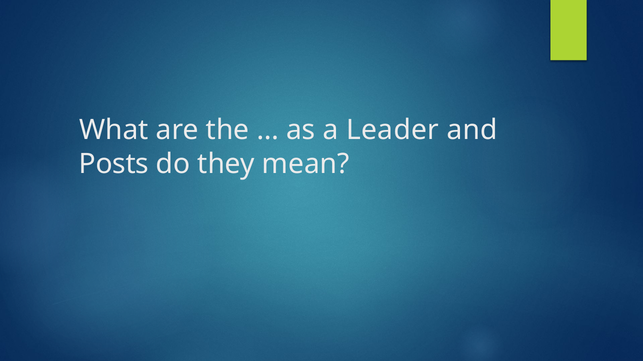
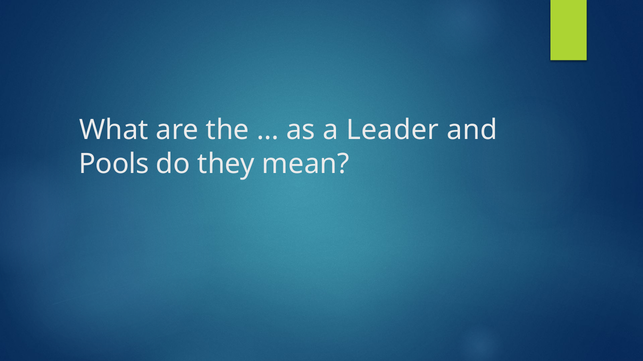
Posts: Posts -> Pools (114, 164)
